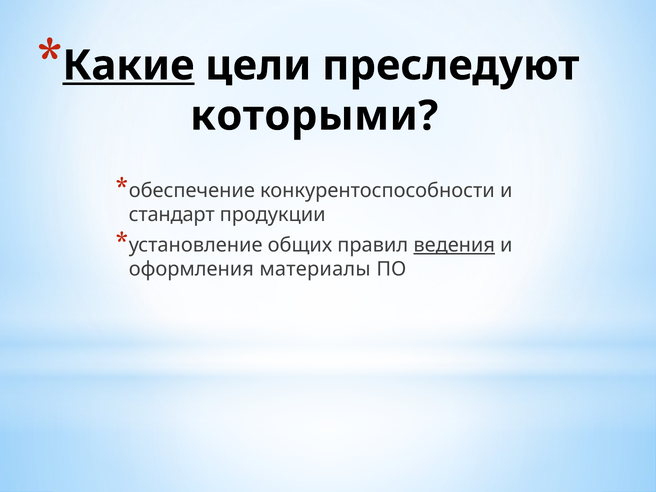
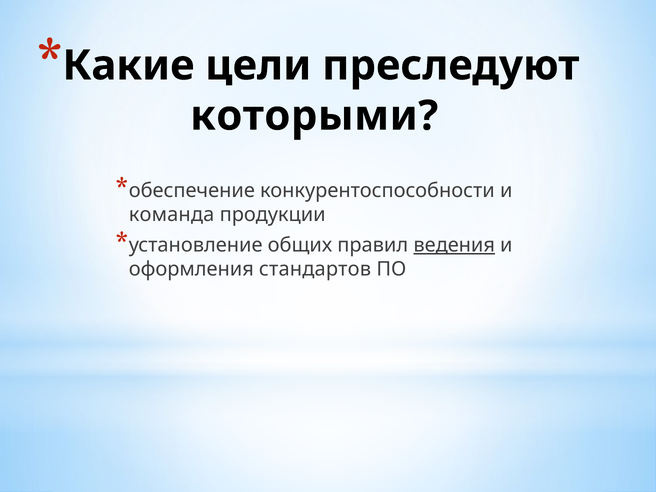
Какие underline: present -> none (128, 66)
стандарт: стандарт -> команда (172, 214)
материалы: материалы -> стандартов (315, 269)
